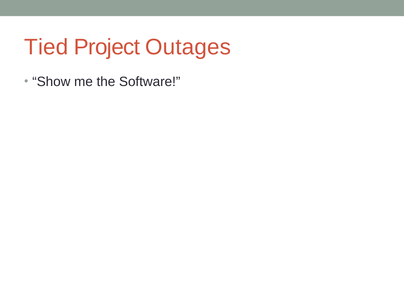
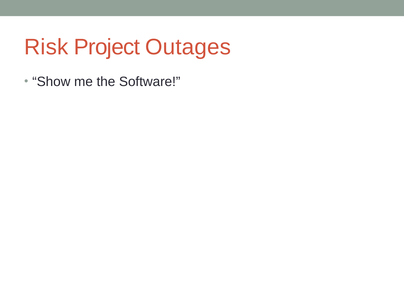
Tied: Tied -> Risk (46, 47)
